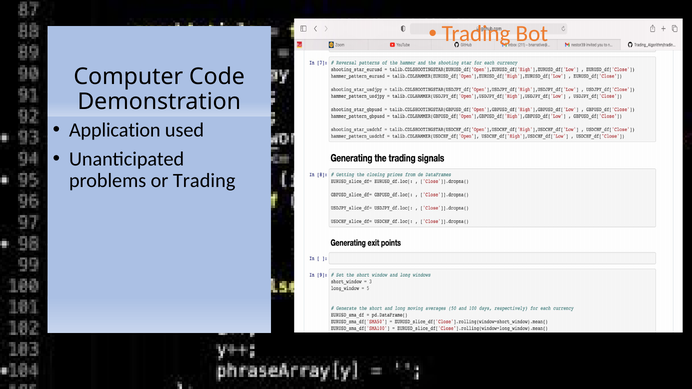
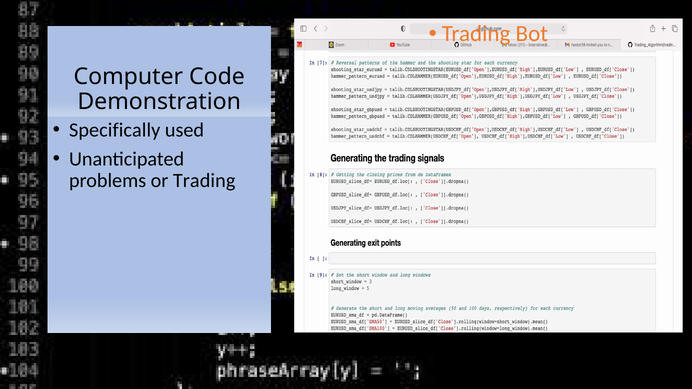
Application: Application -> Specifically (115, 130)
